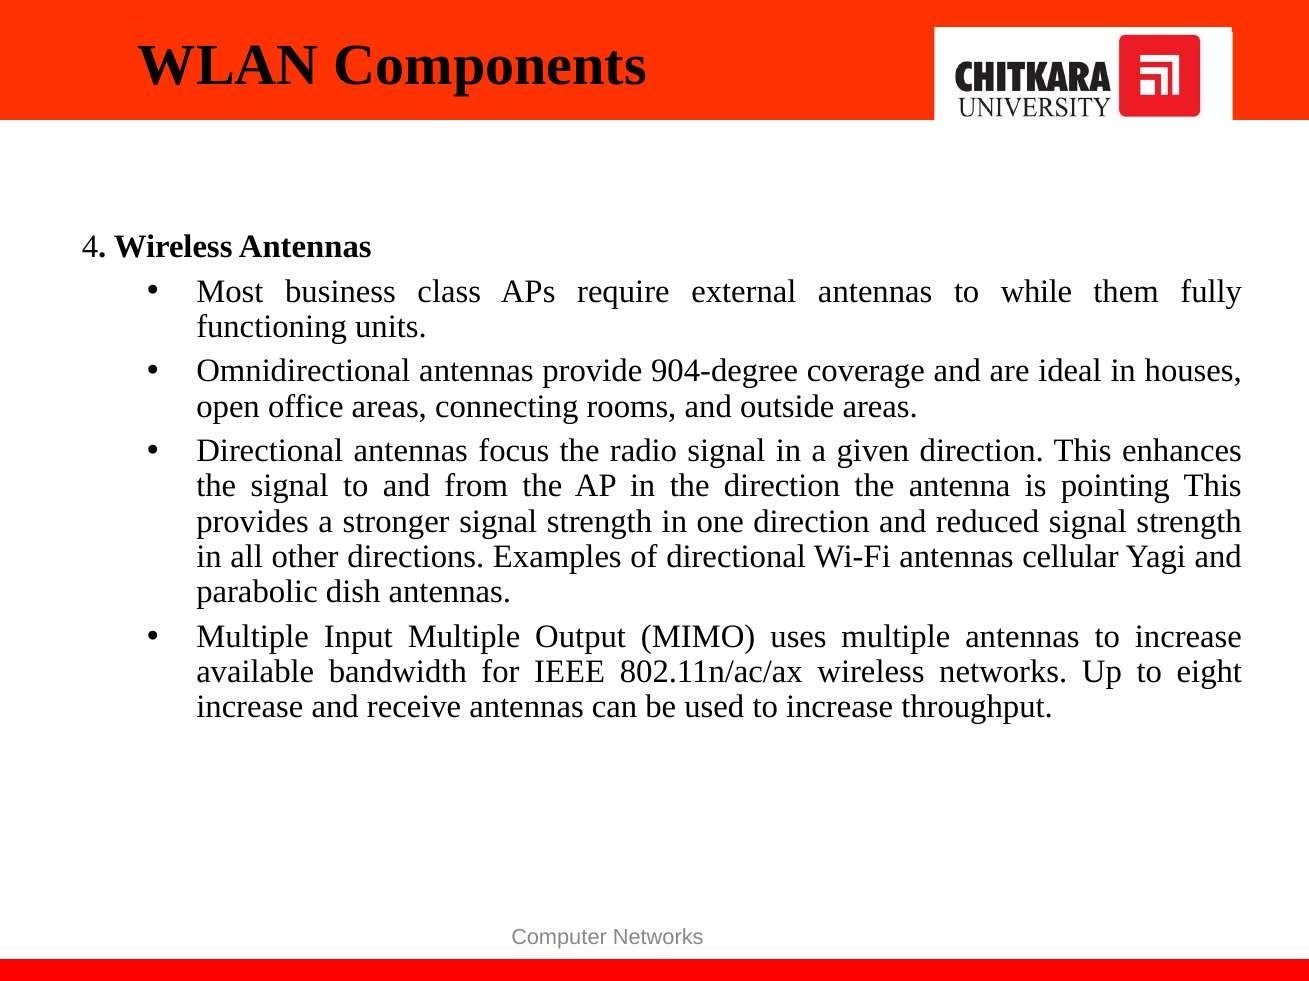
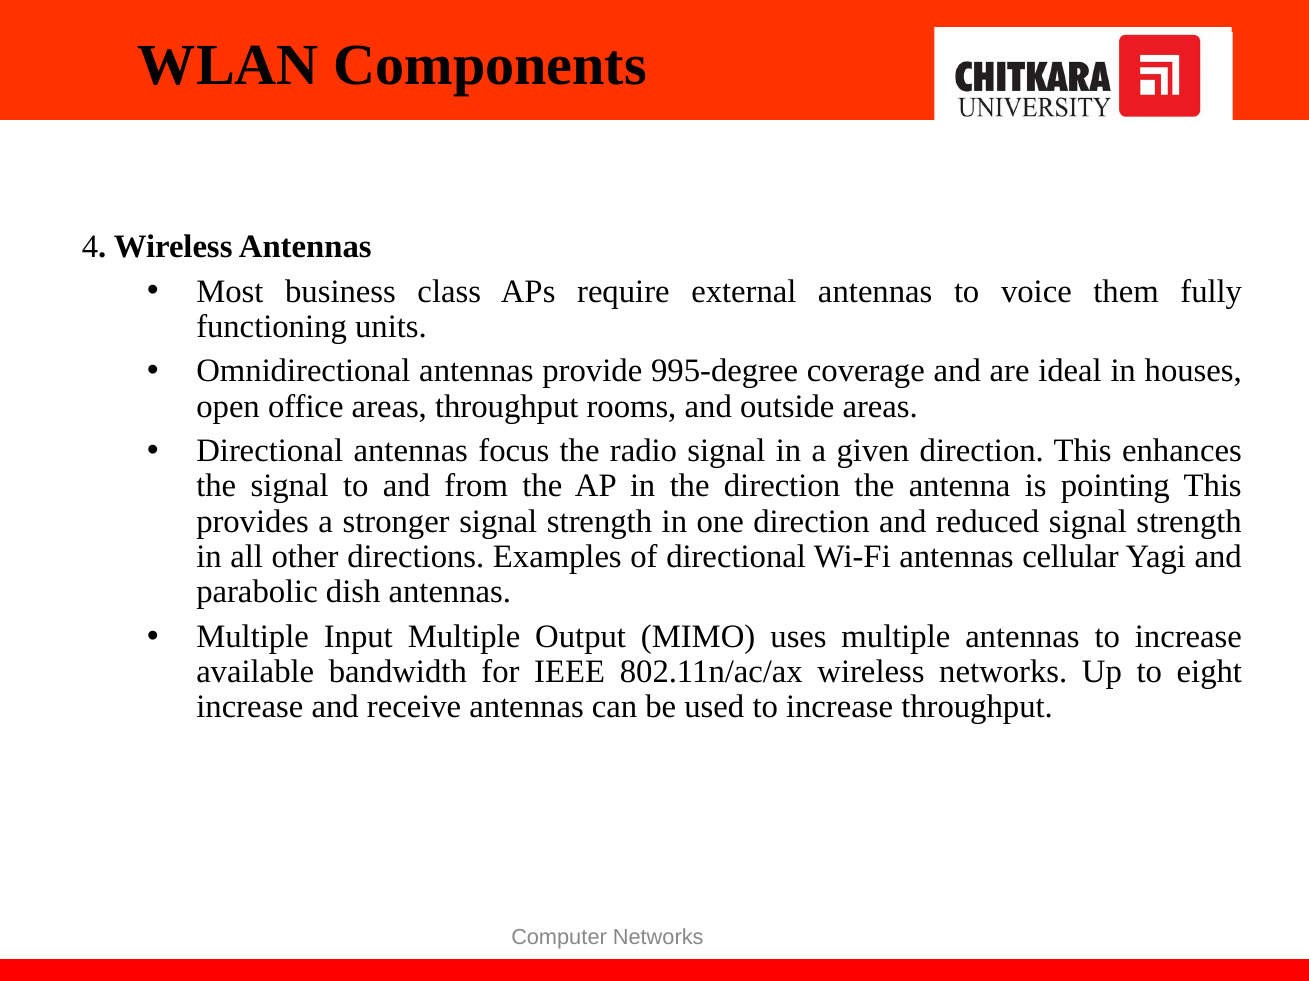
while: while -> voice (1036, 292)
904-degree: 904-degree -> 995-degree (725, 371)
areas connecting: connecting -> throughput (507, 407)
